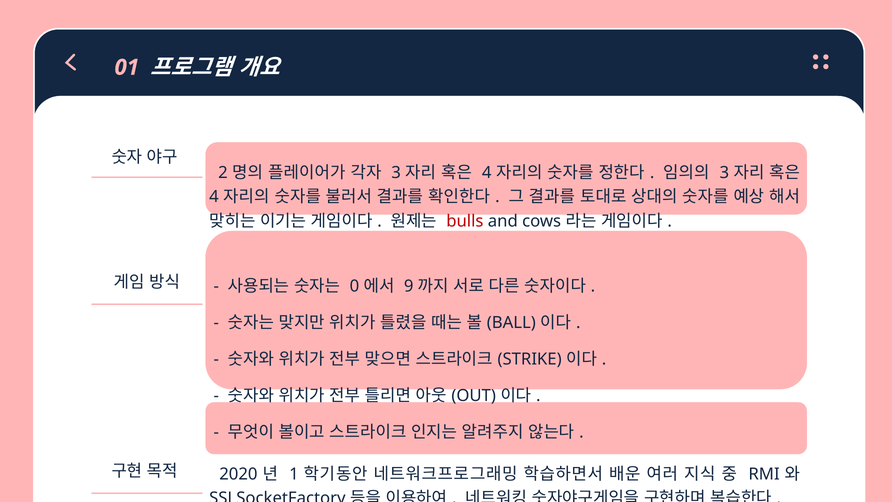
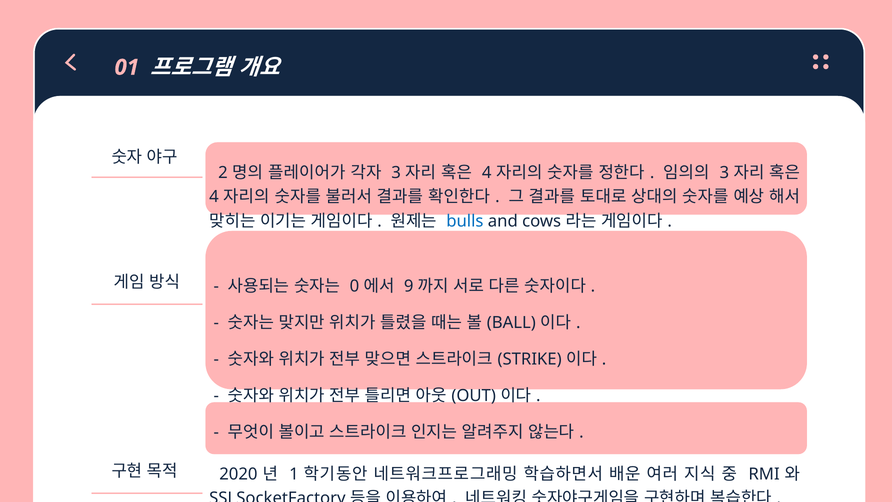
bulls colour: red -> blue (465, 221)
